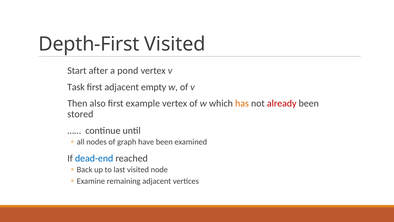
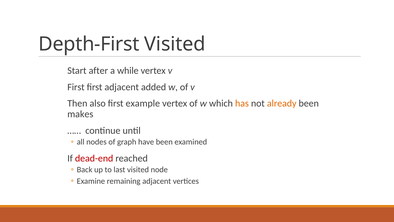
pond: pond -> while (128, 71)
Task: Task -> First (76, 87)
empty: empty -> added (154, 87)
already colour: red -> orange (282, 103)
stored: stored -> makes (80, 114)
dead-end colour: blue -> red (94, 158)
